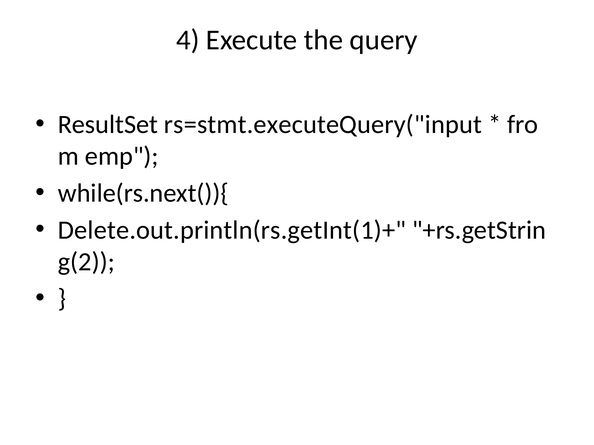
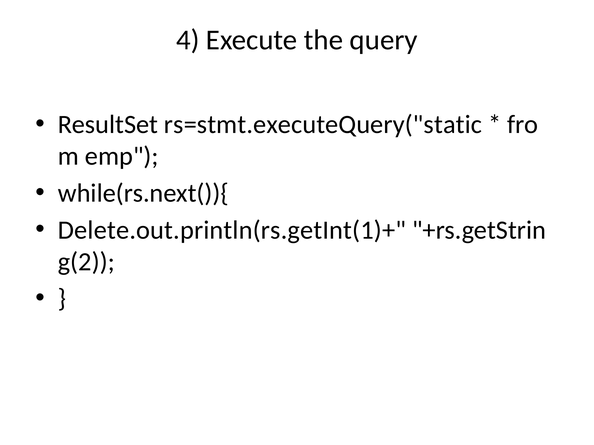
rs=stmt.executeQuery("input: rs=stmt.executeQuery("input -> rs=stmt.executeQuery("static (323, 125)
